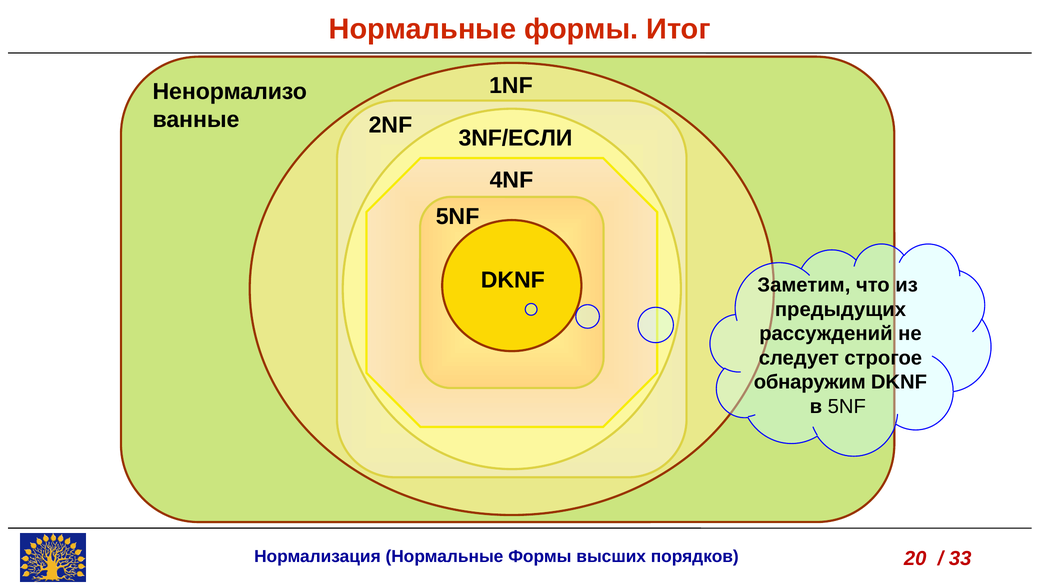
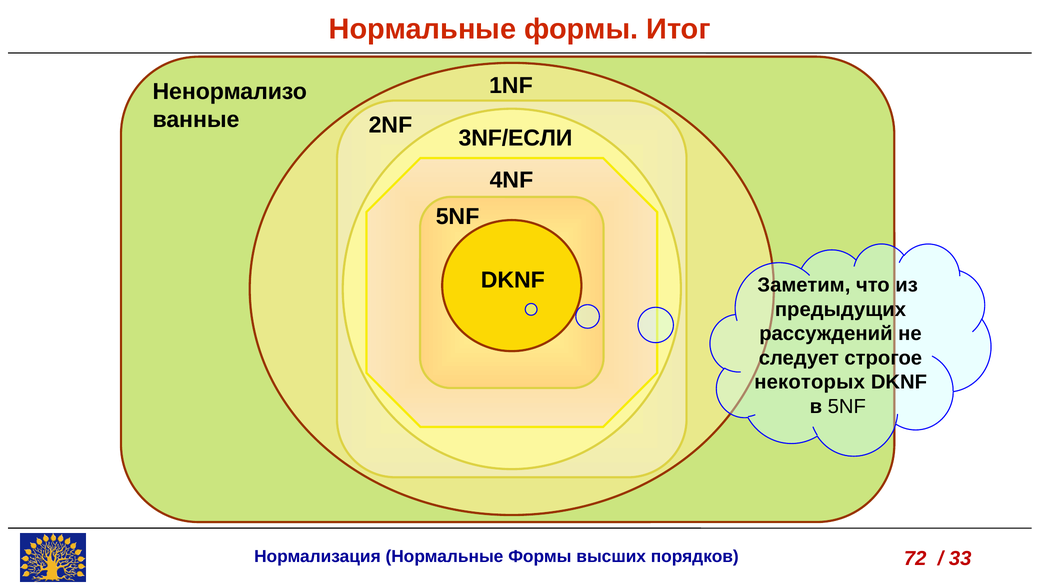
обнаружим: обнаружим -> некоторых (810, 382)
20: 20 -> 72 (915, 559)
